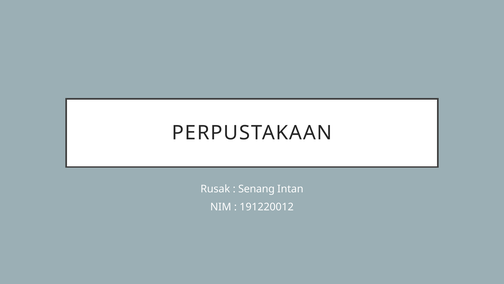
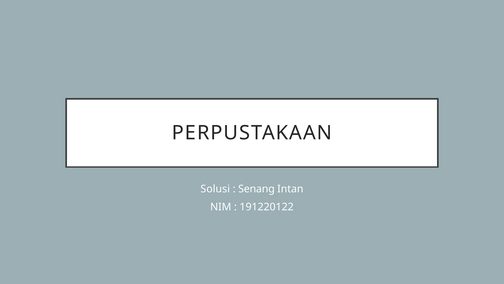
Rusak: Rusak -> Solusi (215, 189)
191220012: 191220012 -> 191220122 (267, 207)
